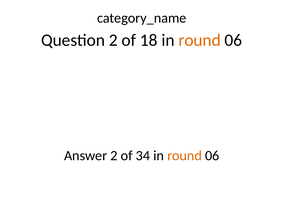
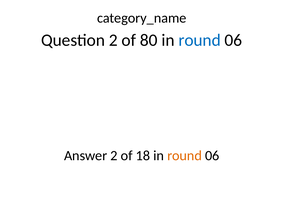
18: 18 -> 80 (149, 40)
round colour: orange -> blue (200, 40)
34: 34 -> 18 (143, 156)
